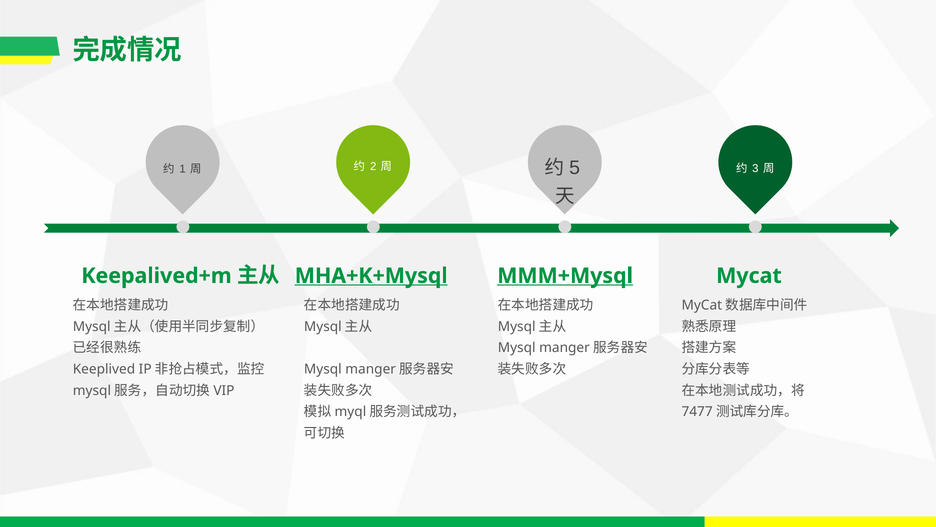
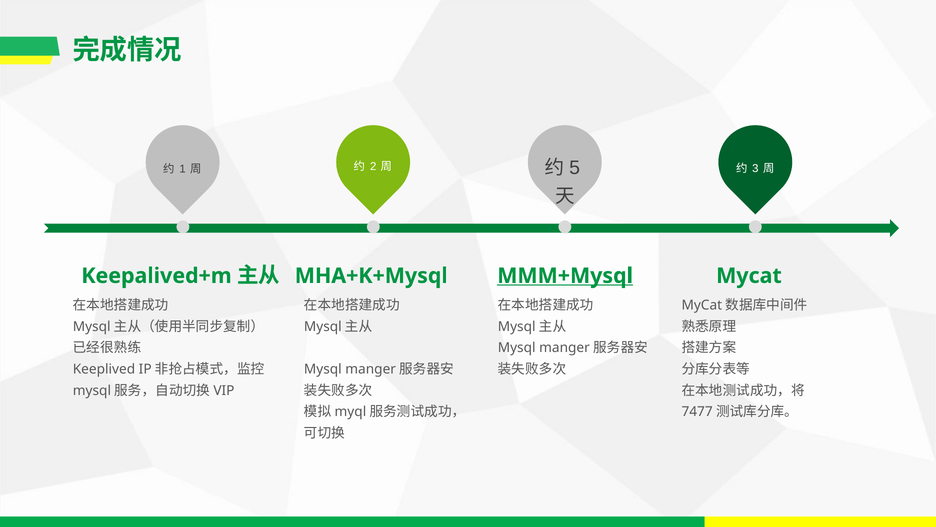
MHA+K+Mysql underline: present -> none (371, 276)
